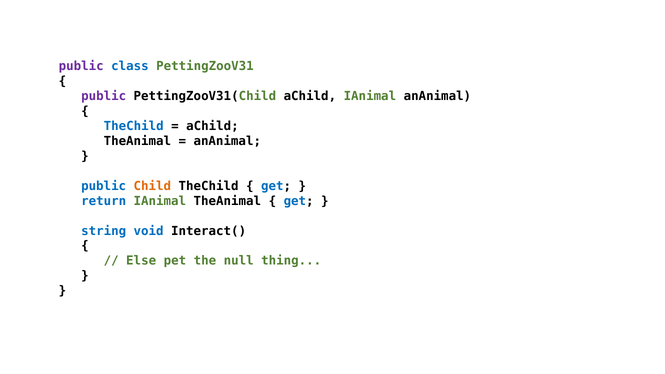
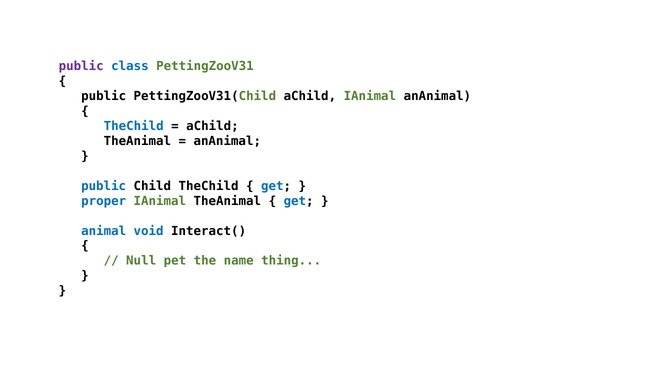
public colour: purple -> black (104, 96)
Child colour: orange -> black (152, 186)
return: return -> proper (104, 201)
string: string -> animal (104, 231)
Else: Else -> Null (141, 261)
null: null -> name (239, 261)
